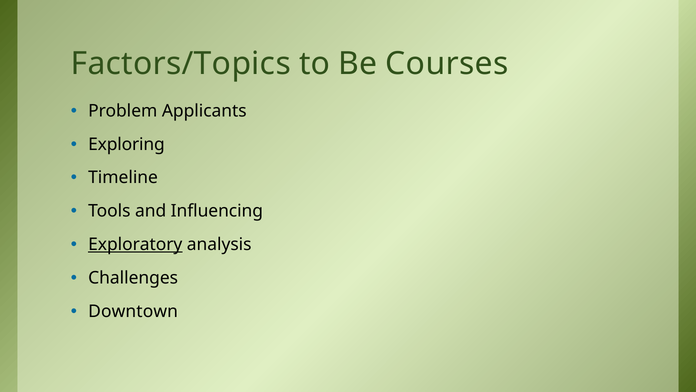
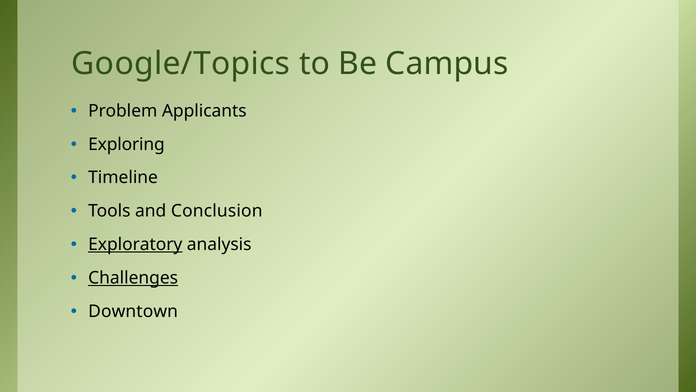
Factors/Topics: Factors/Topics -> Google/Topics (181, 64)
Courses: Courses -> Campus (447, 64)
Influencing: Influencing -> Conclusion (217, 211)
Challenges underline: none -> present (133, 278)
